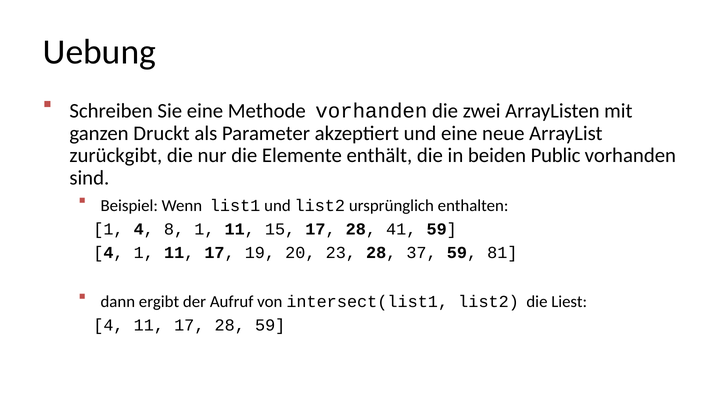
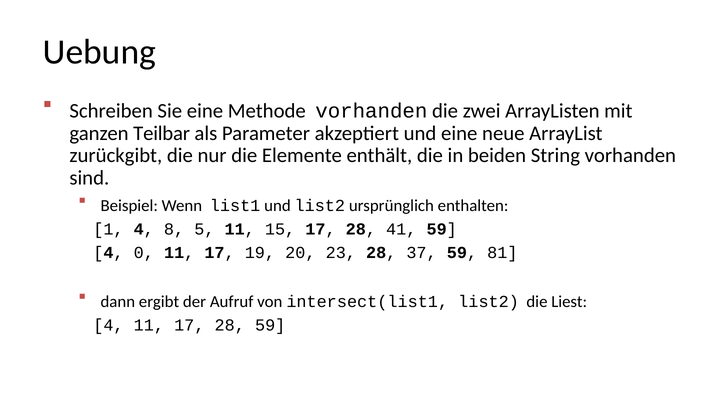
Druckt: Druckt -> Teilbar (162, 133)
Public: Public -> String (555, 156)
8 1: 1 -> 5 (204, 229)
4 1: 1 -> 0 (144, 253)
